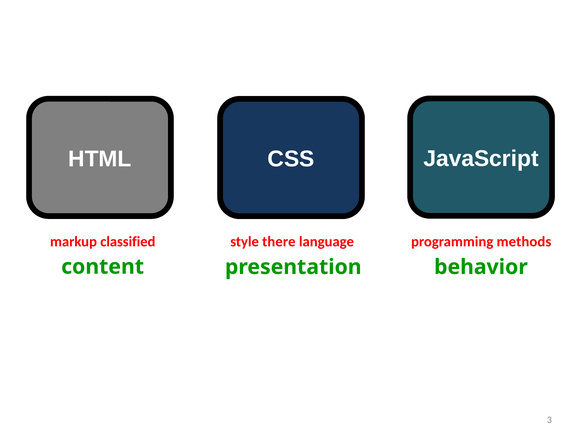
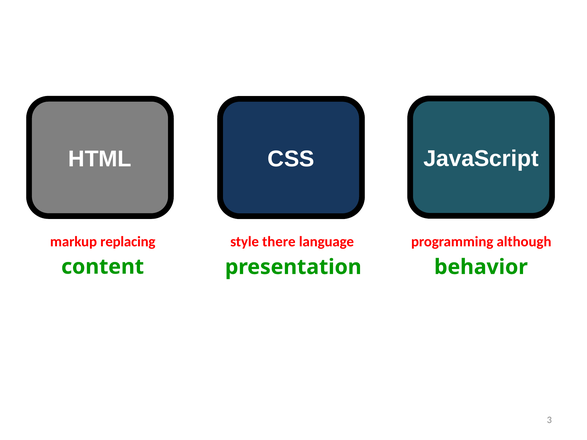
classified: classified -> replacing (128, 242)
methods: methods -> although (524, 242)
